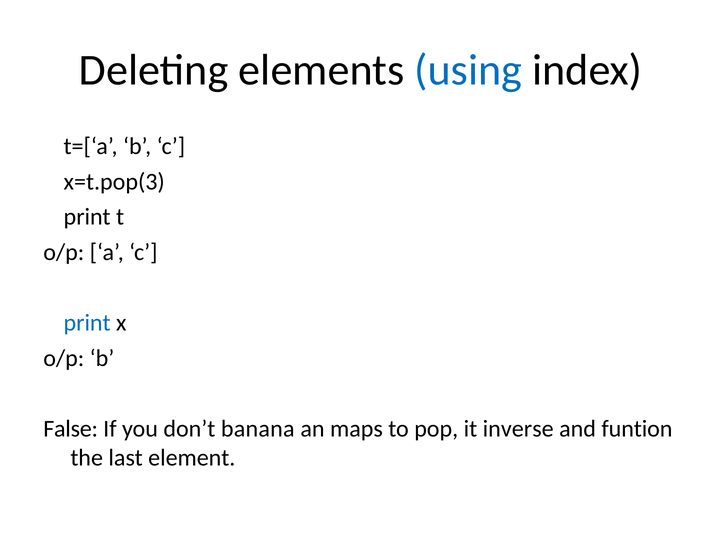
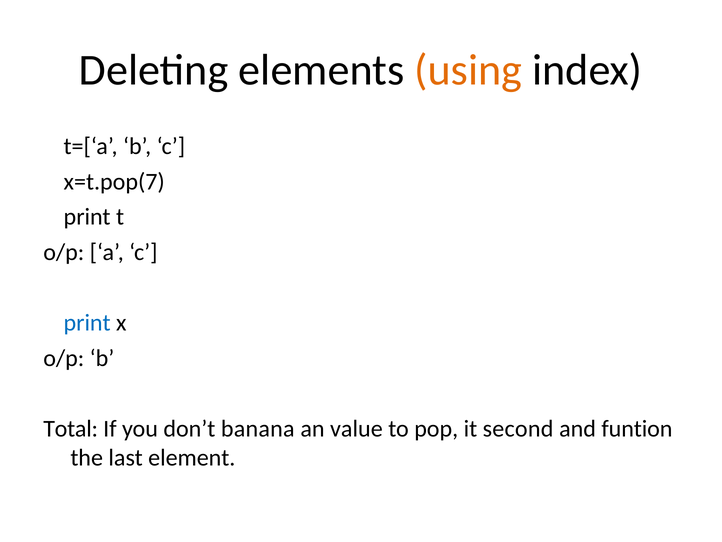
using colour: blue -> orange (468, 70)
x=t.pop(3: x=t.pop(3 -> x=t.pop(7 (114, 181)
False: False -> Total (71, 429)
maps: maps -> value (356, 429)
inverse: inverse -> second (518, 429)
